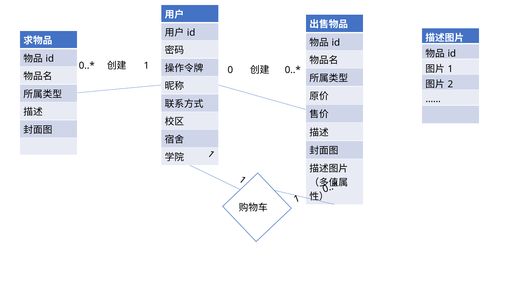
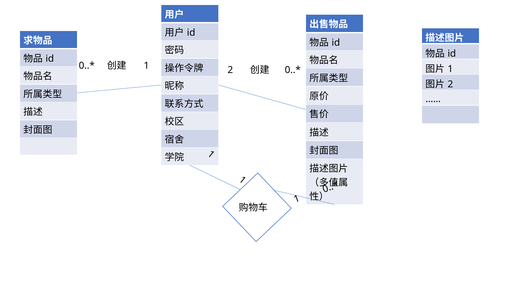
0: 0 -> 2 (230, 70)
